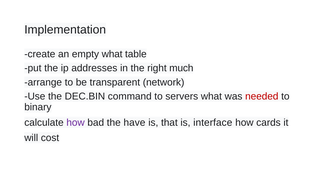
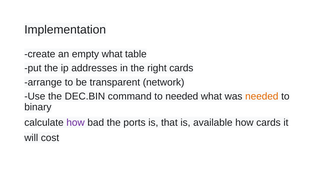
right much: much -> cards (181, 68)
to servers: servers -> needed (182, 97)
needed colour: red -> orange (262, 97)
have: have -> ports (135, 123)
interface: interface -> available (213, 123)
